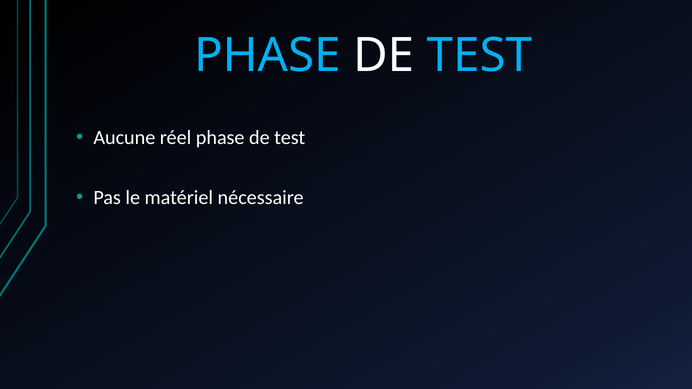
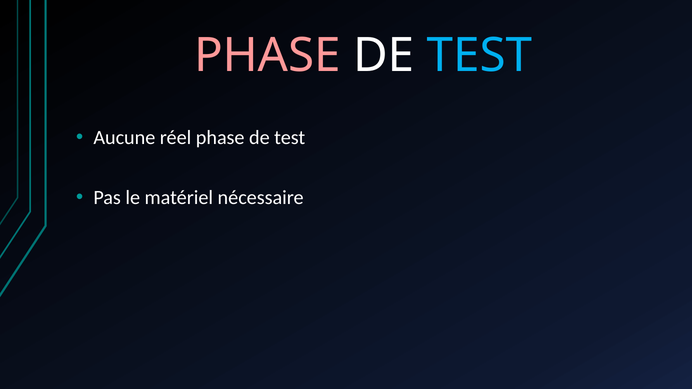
PHASE colour: light blue -> pink (267, 56)
